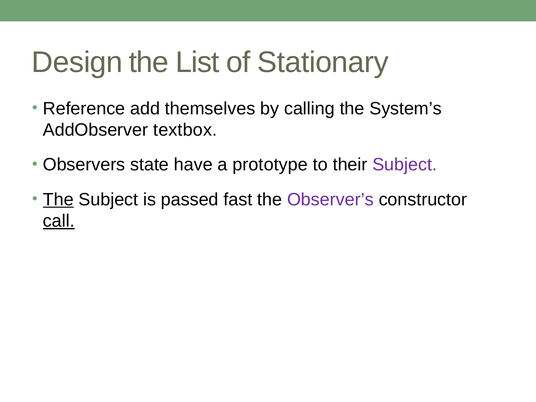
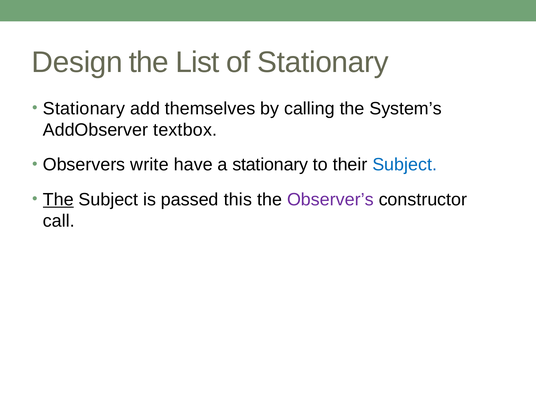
Reference: Reference -> Stationary (84, 108)
state: state -> write (149, 165)
a prototype: prototype -> stationary (270, 165)
Subject colour: purple -> blue (405, 165)
fast: fast -> this (238, 200)
call underline: present -> none (59, 221)
